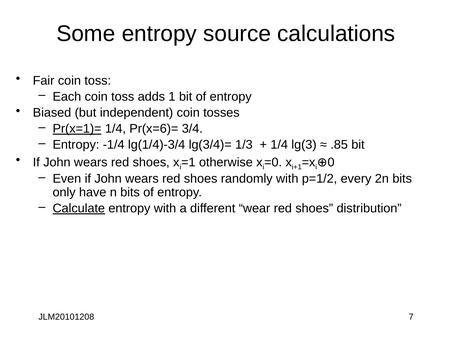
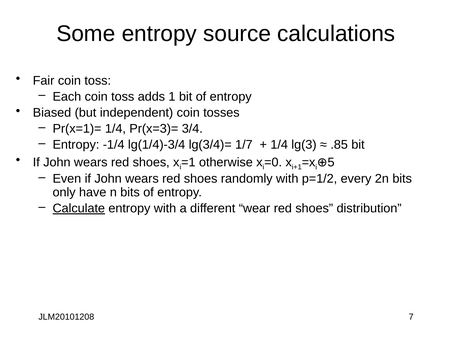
Pr(x=1)= underline: present -> none (77, 129)
Pr(x=6)=: Pr(x=6)= -> Pr(x=3)= (154, 129)
1/3: 1/3 -> 1/7 (244, 145)
0: 0 -> 5 (331, 162)
